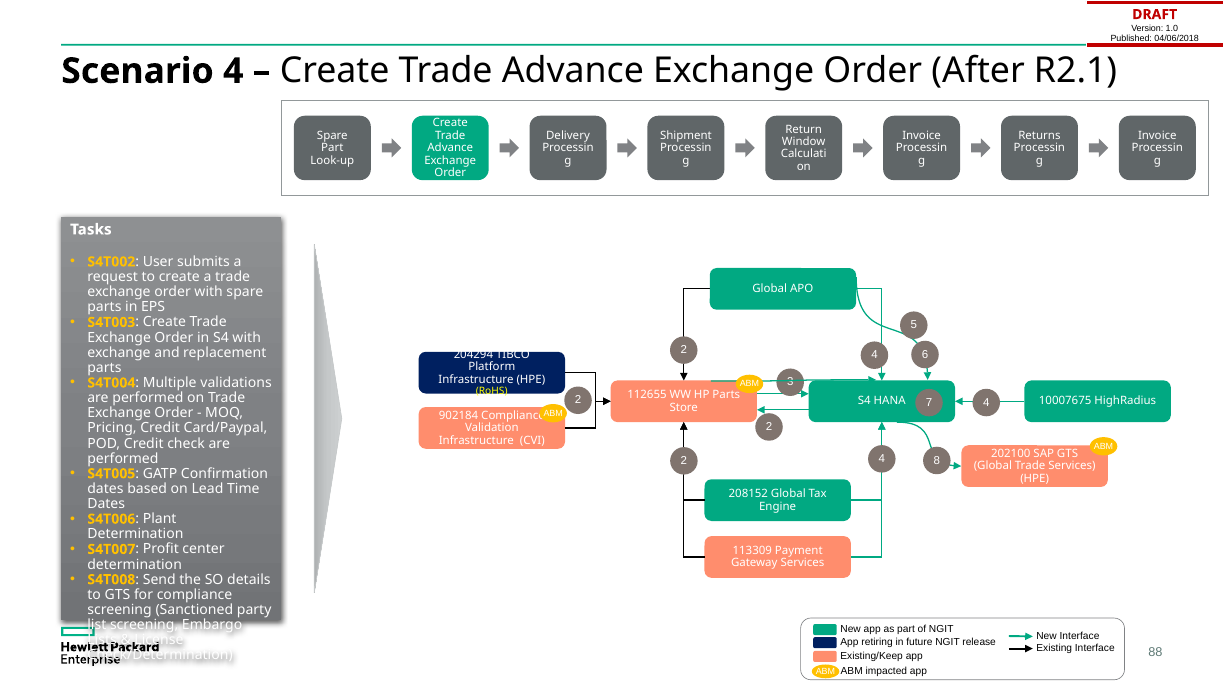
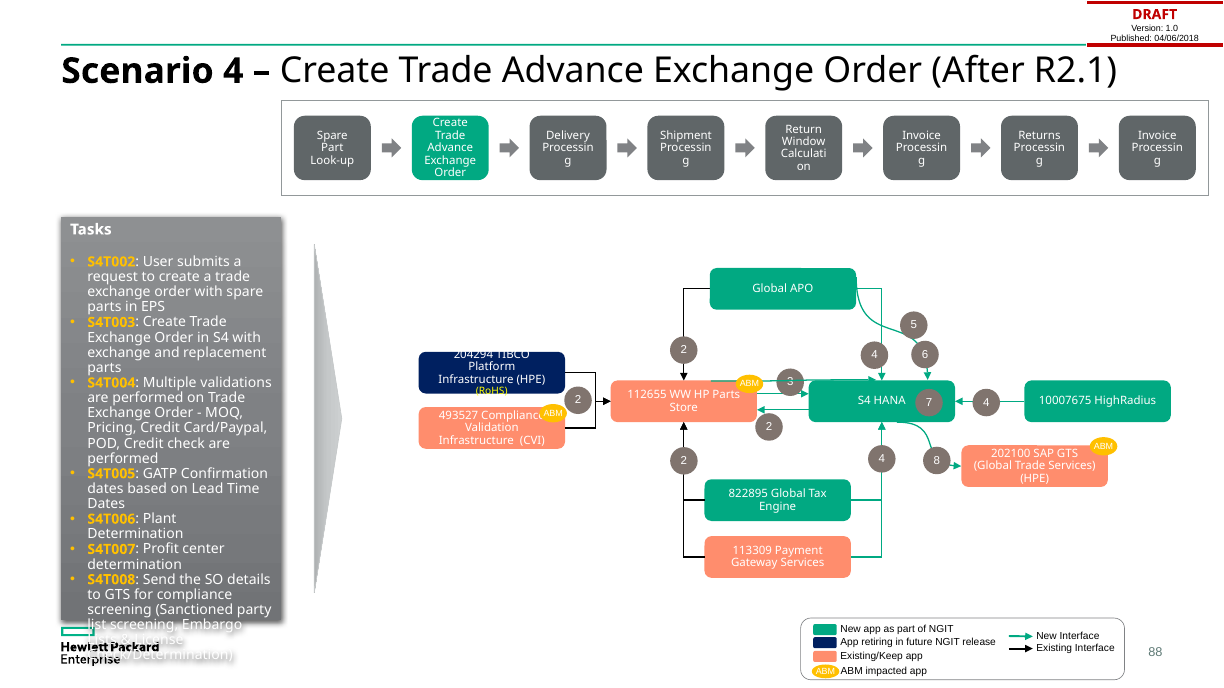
902184: 902184 -> 493527 (459, 416)
208152: 208152 -> 822895 (748, 494)
